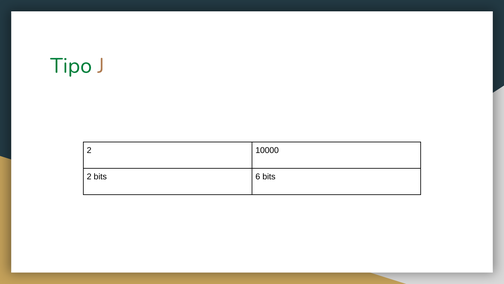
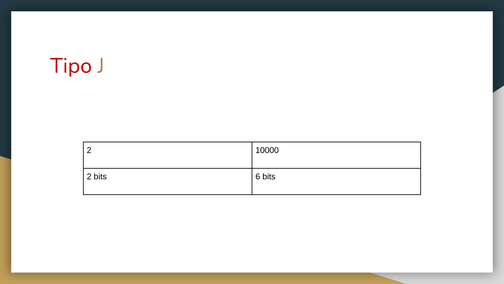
Tipo colour: green -> red (71, 66)
